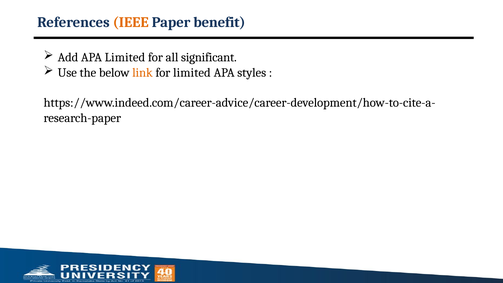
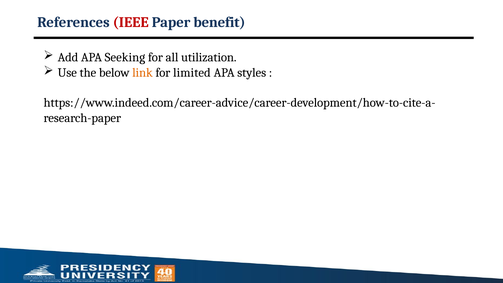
IEEE colour: orange -> red (131, 22)
APA Limited: Limited -> Seeking (125, 57)
significant: significant -> utilization (209, 57)
